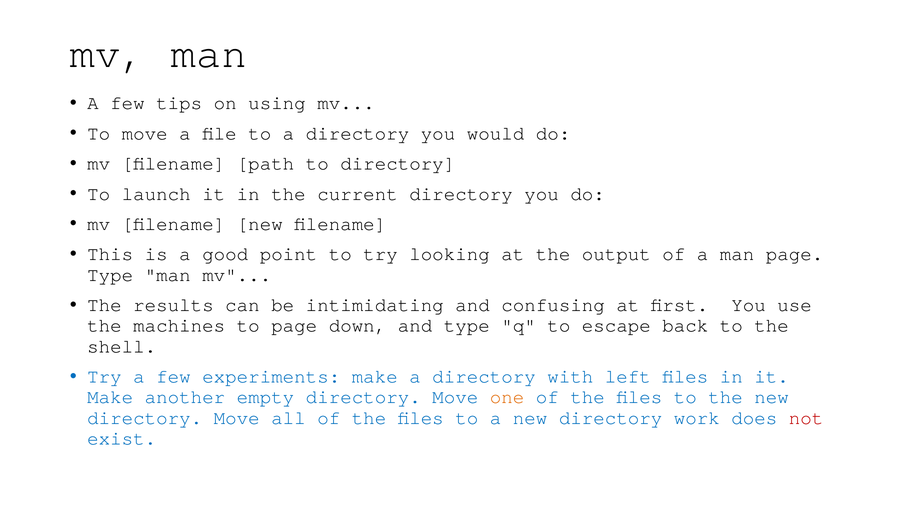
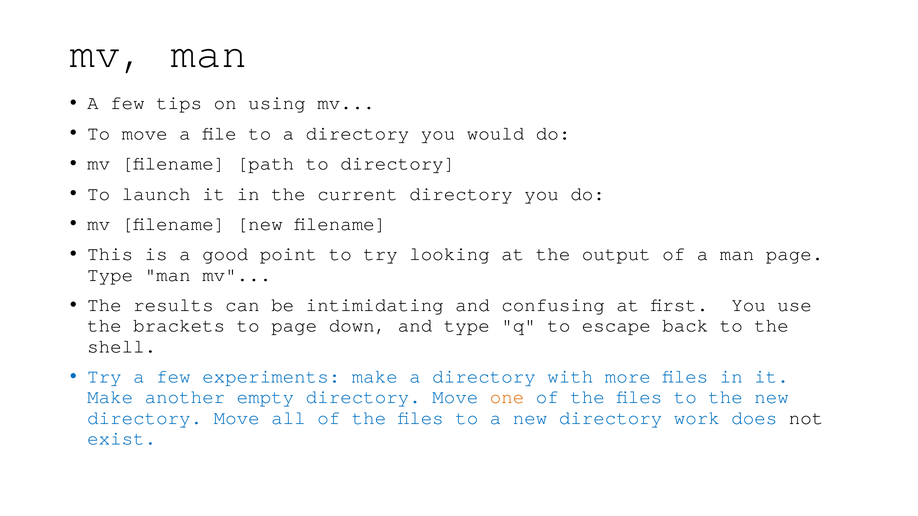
machines: machines -> brackets (179, 326)
left: left -> more (628, 377)
not colour: red -> black (806, 418)
